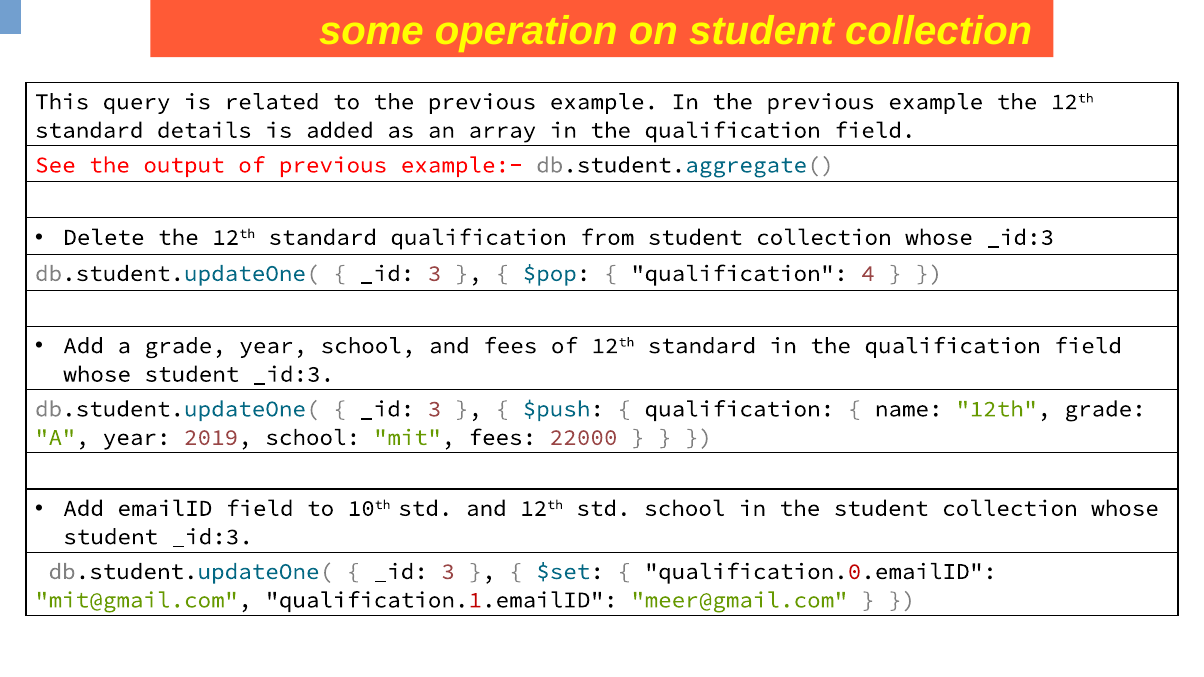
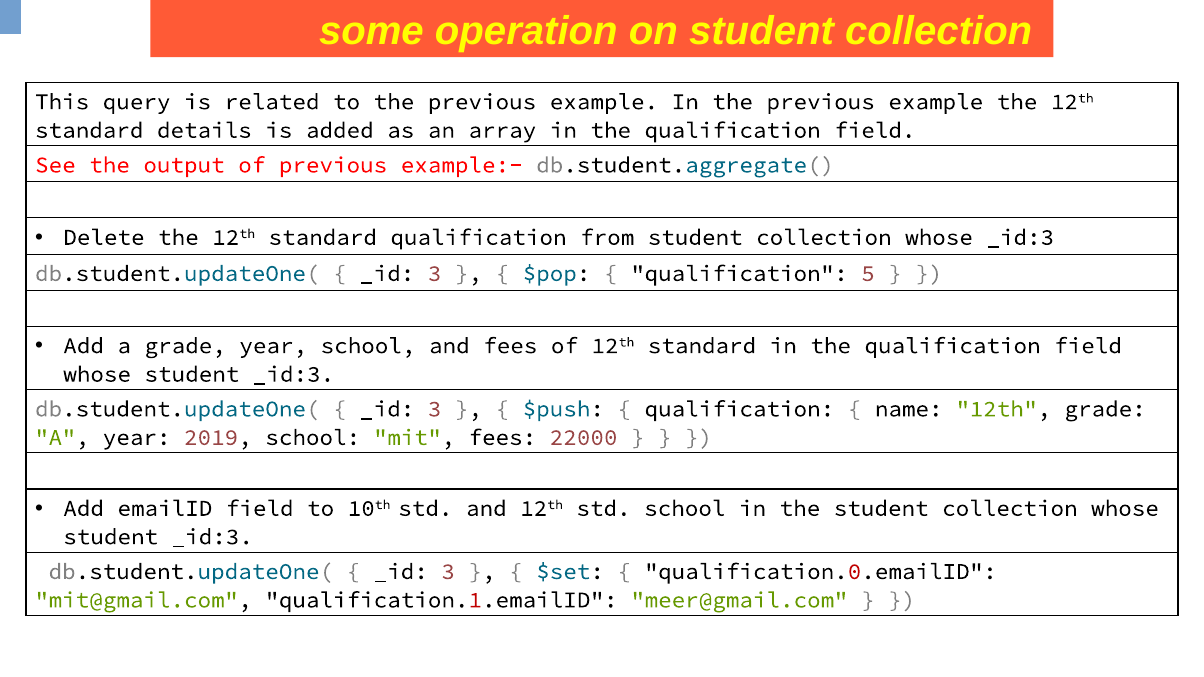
4: 4 -> 5 (868, 274)
